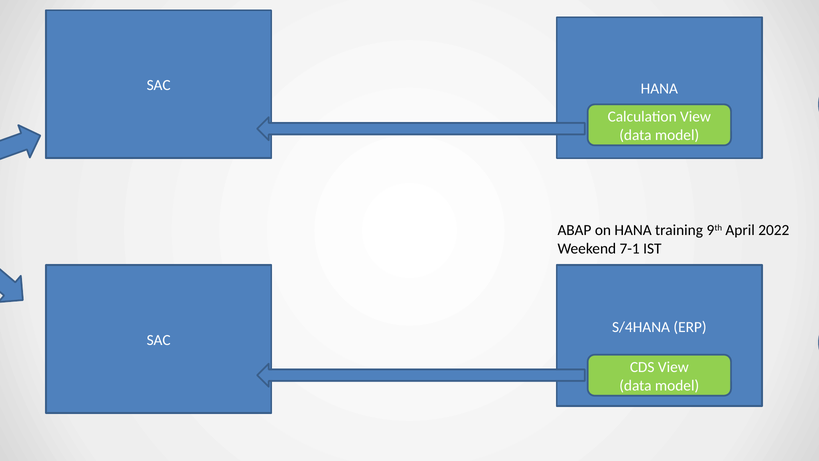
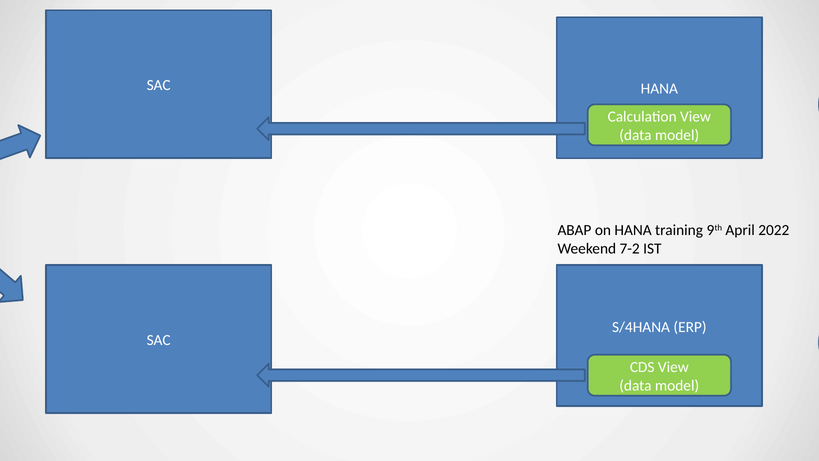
7-1: 7-1 -> 7-2 (630, 249)
